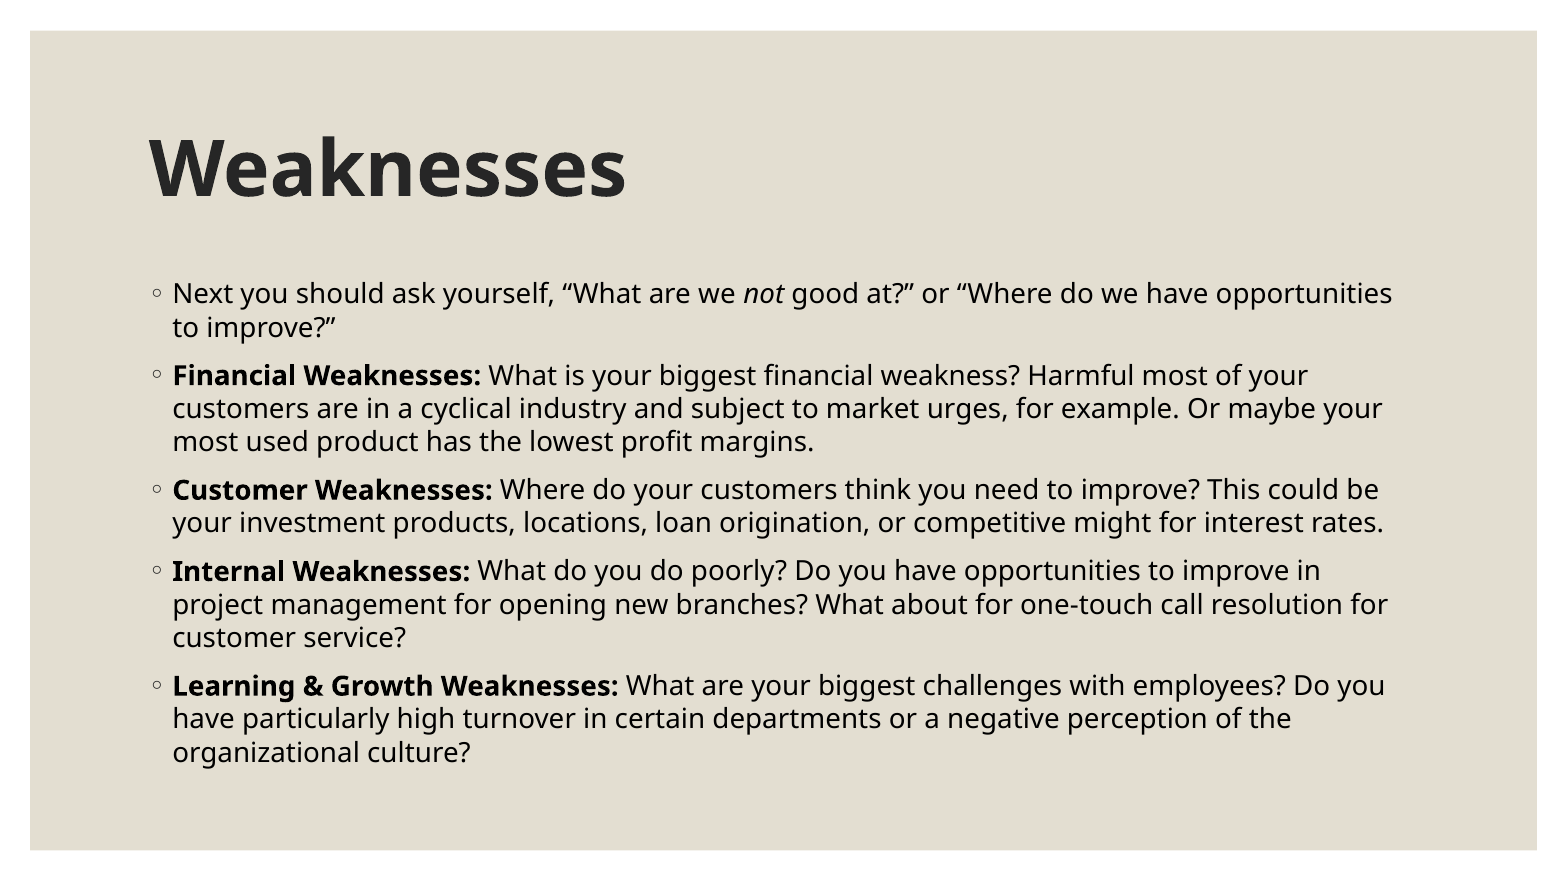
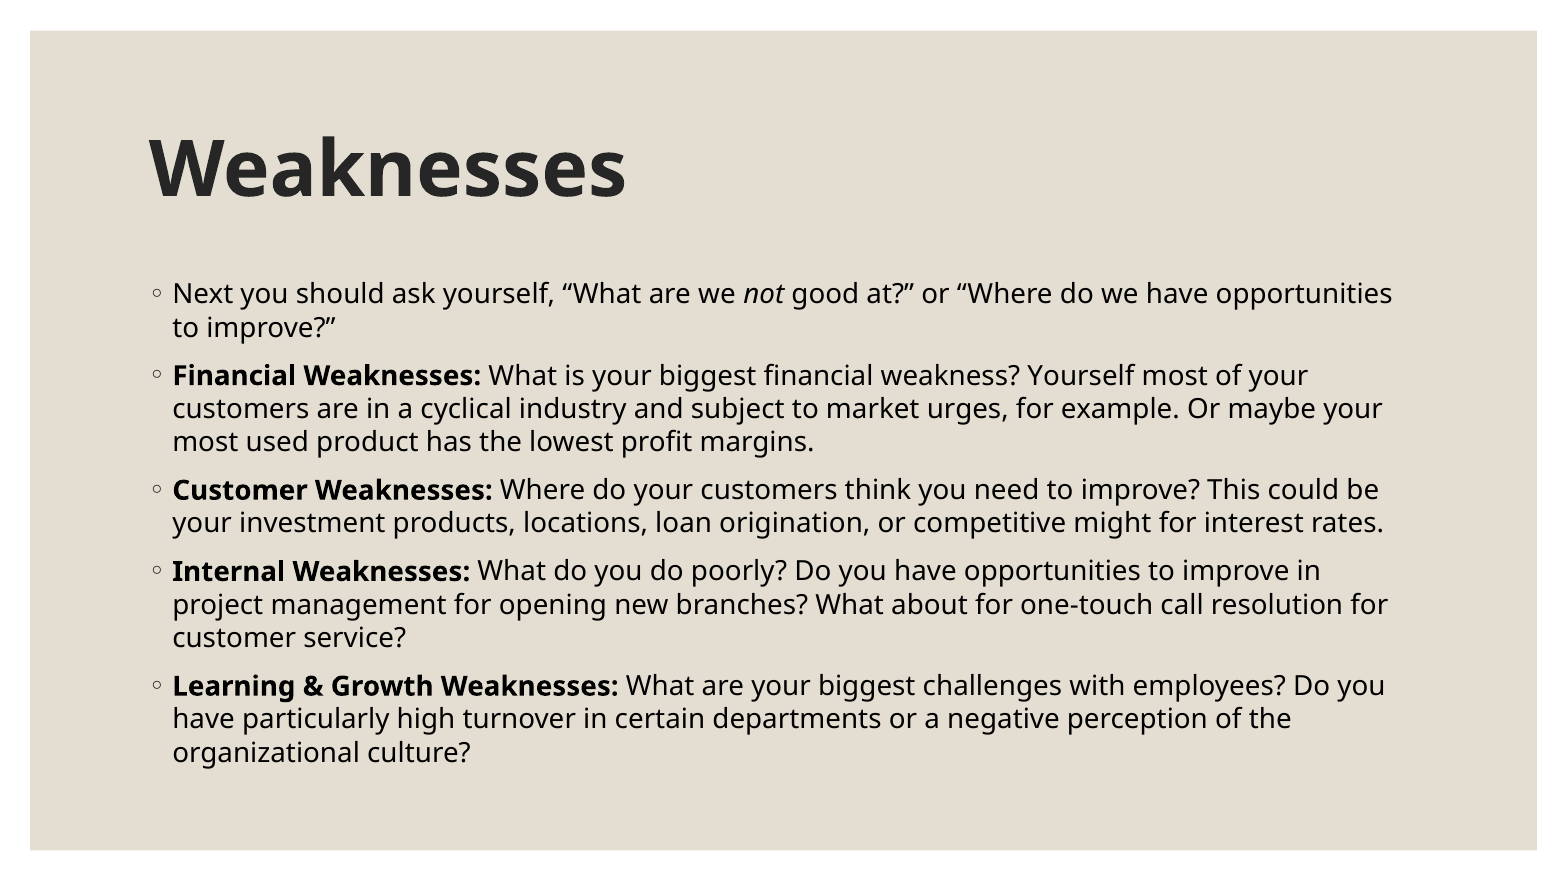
weakness Harmful: Harmful -> Yourself (1081, 376)
